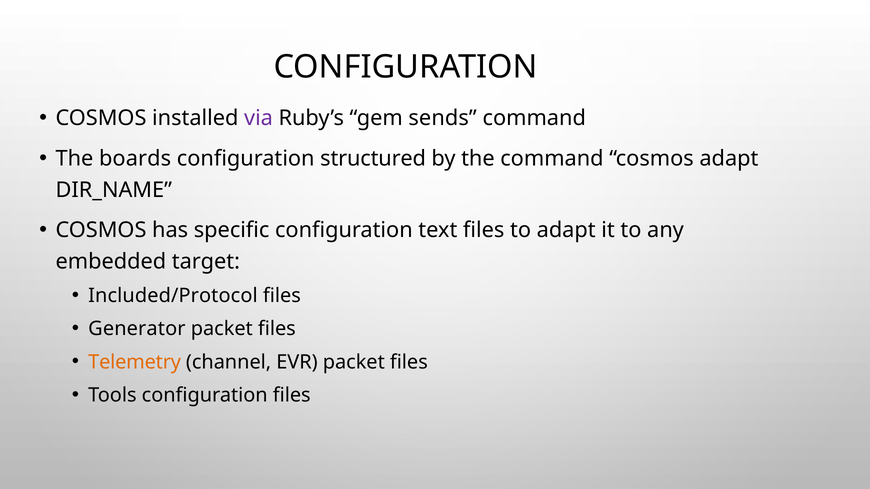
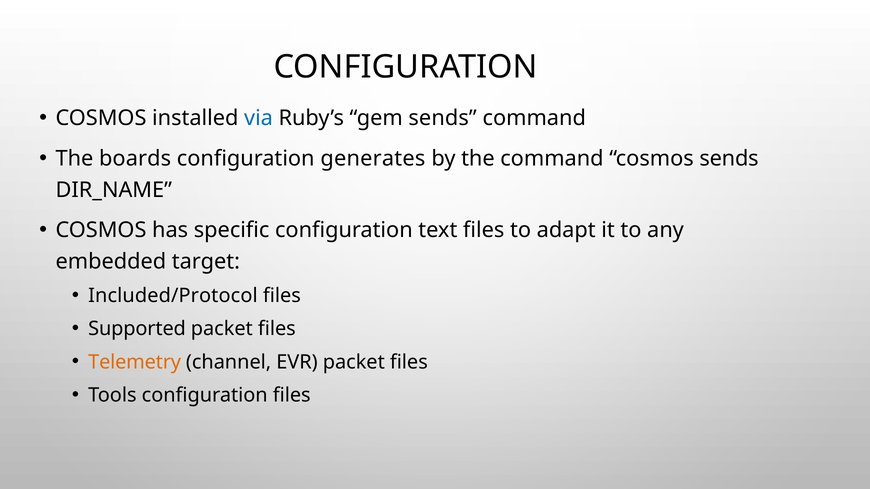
via colour: purple -> blue (259, 118)
structured: structured -> generates (373, 159)
cosmos adapt: adapt -> sends (729, 159)
Generator: Generator -> Supported (137, 329)
